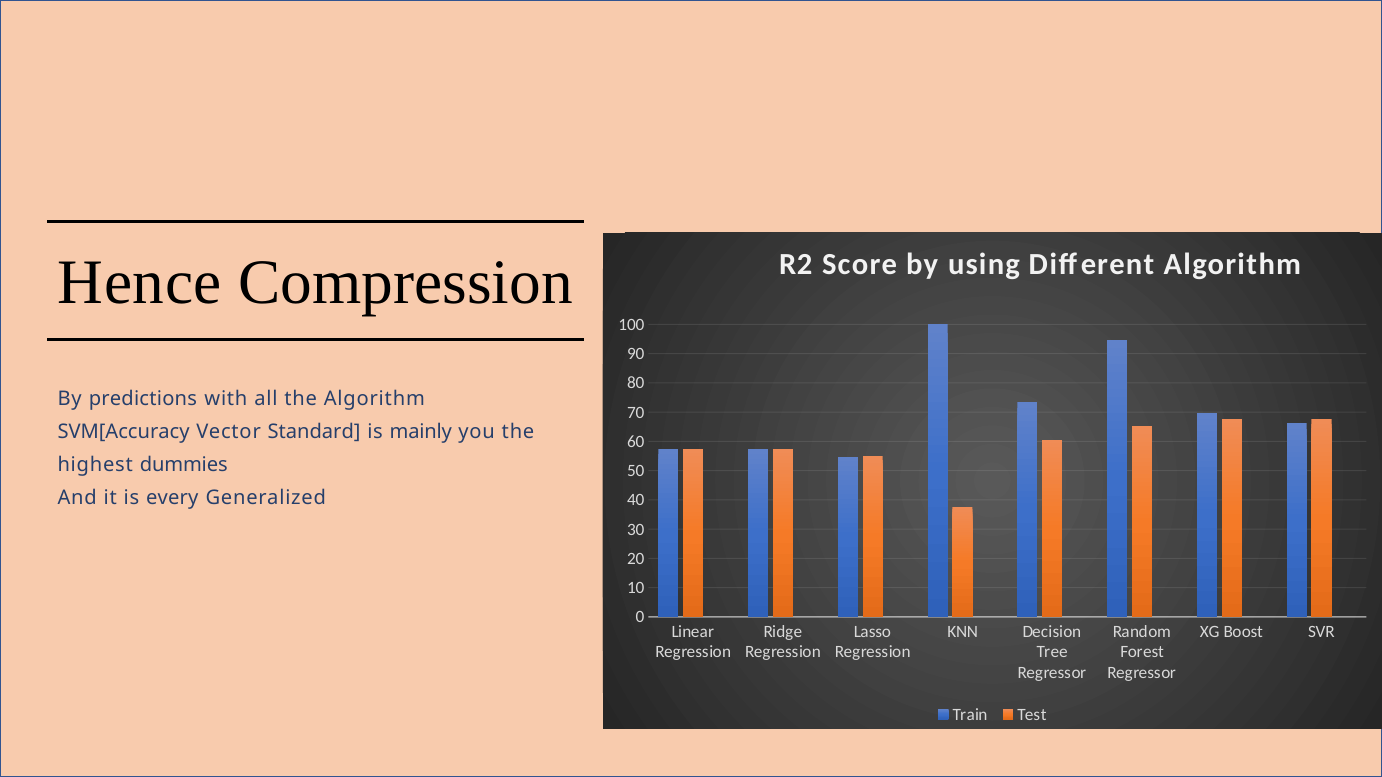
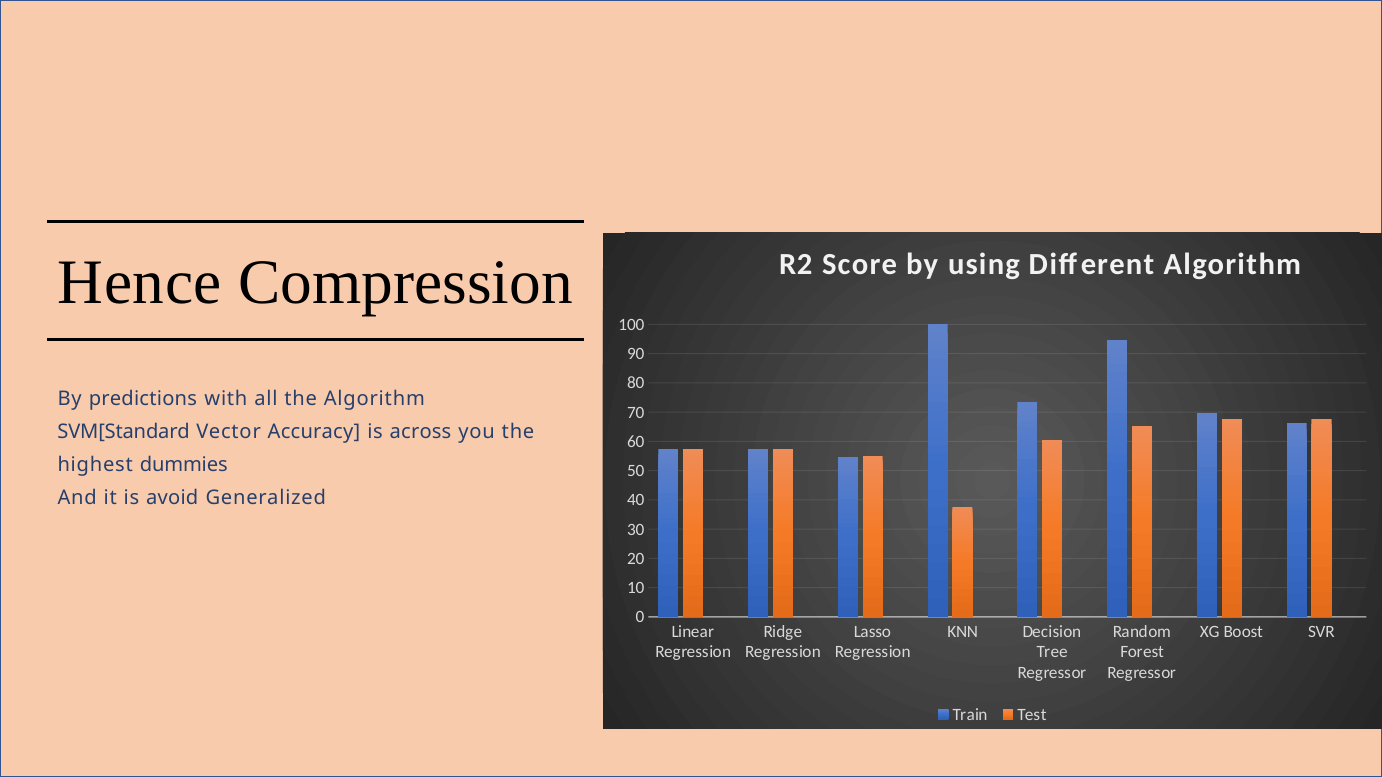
SVM[Accuracy: SVM[Accuracy -> SVM[Standard (124, 432)
Standard: Standard -> Accuracy (314, 432)
mainly: mainly -> across (421, 432)
every: every -> avoid (172, 498)
